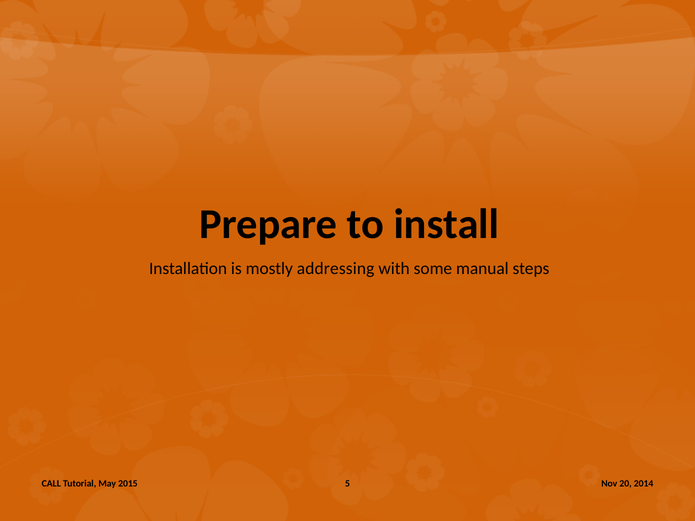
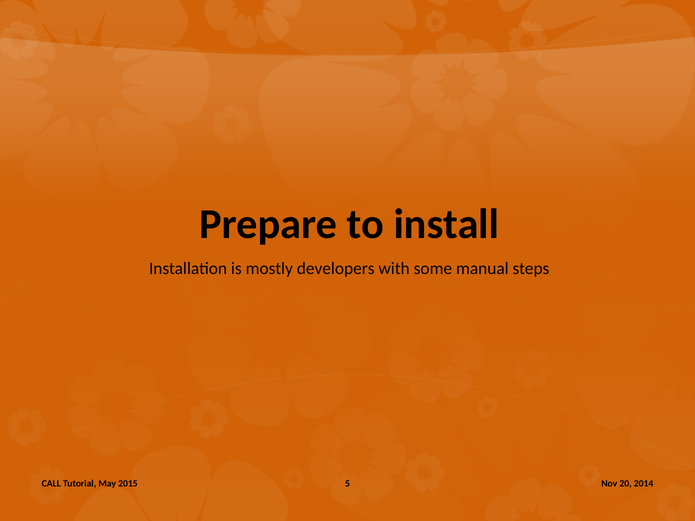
addressing: addressing -> developers (336, 269)
